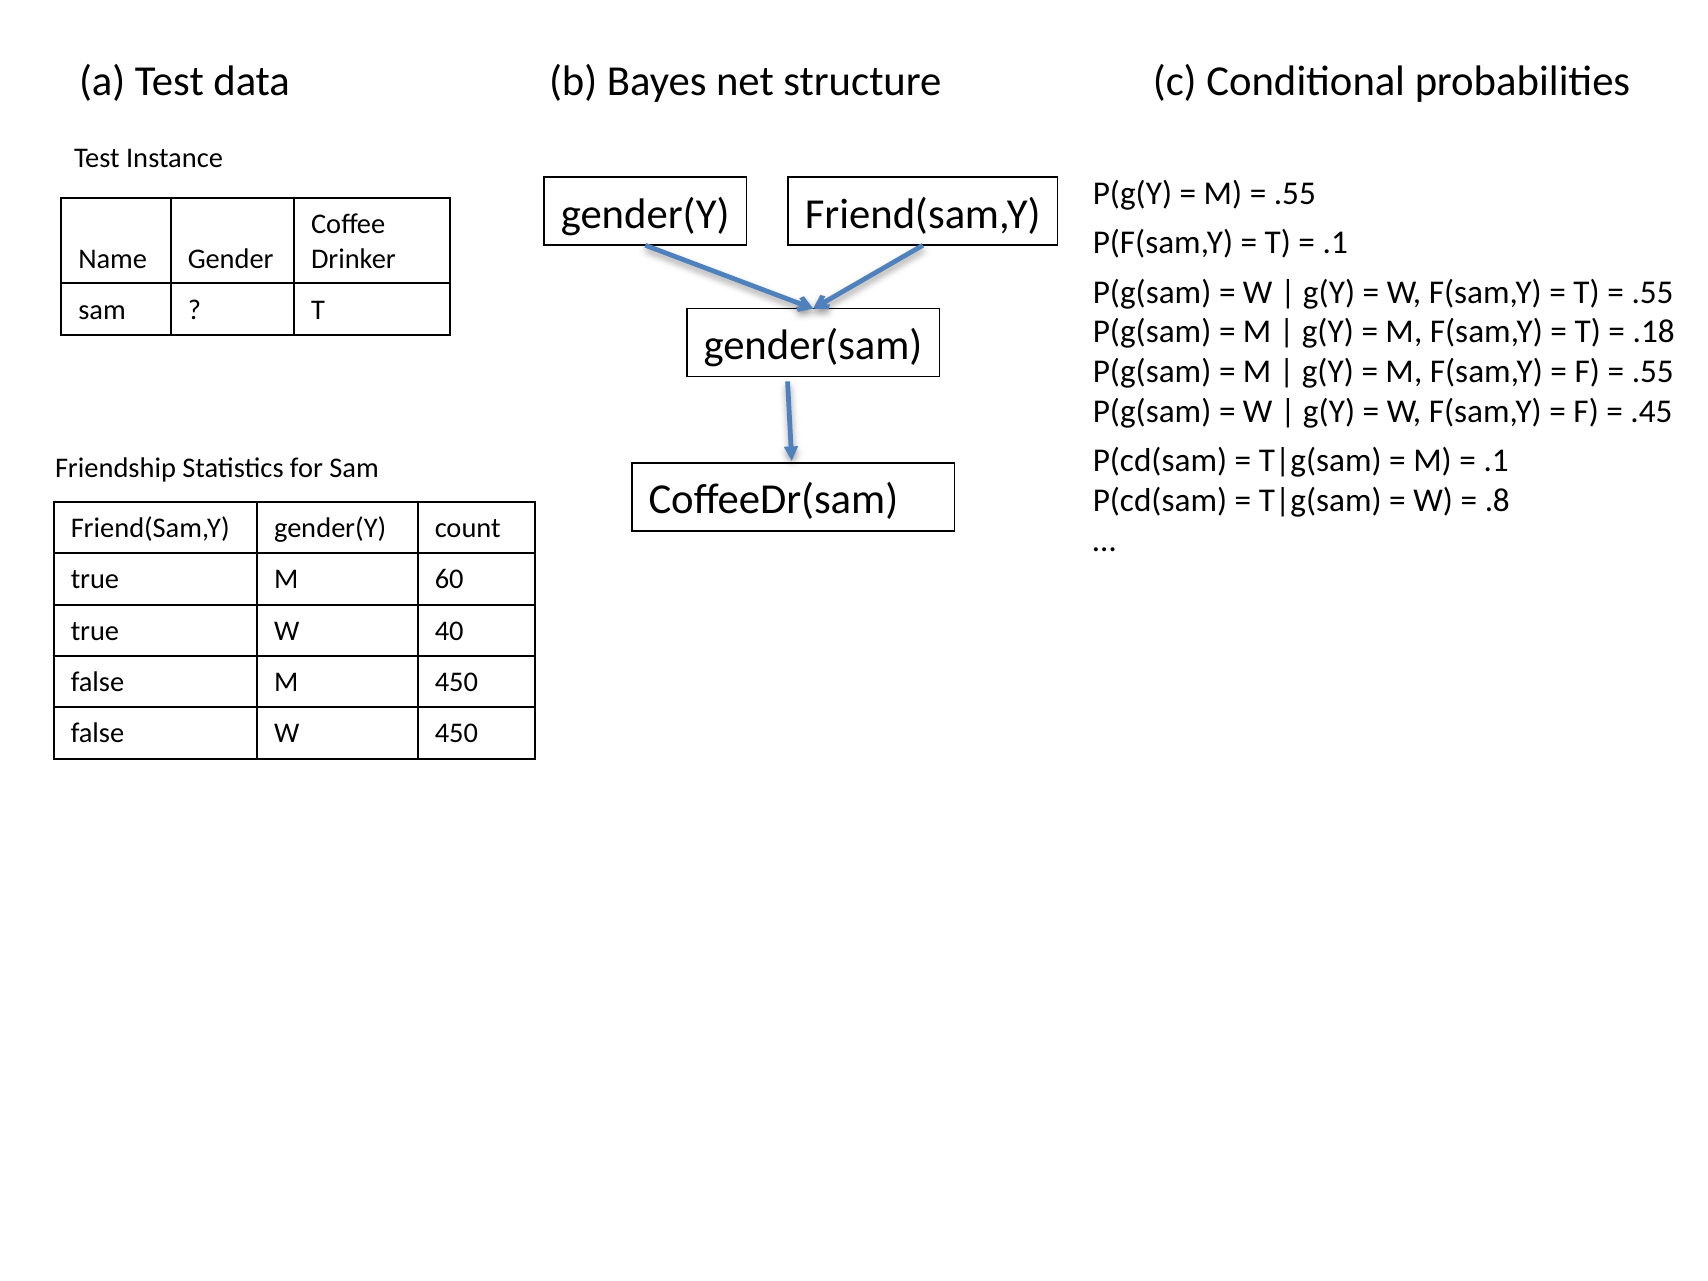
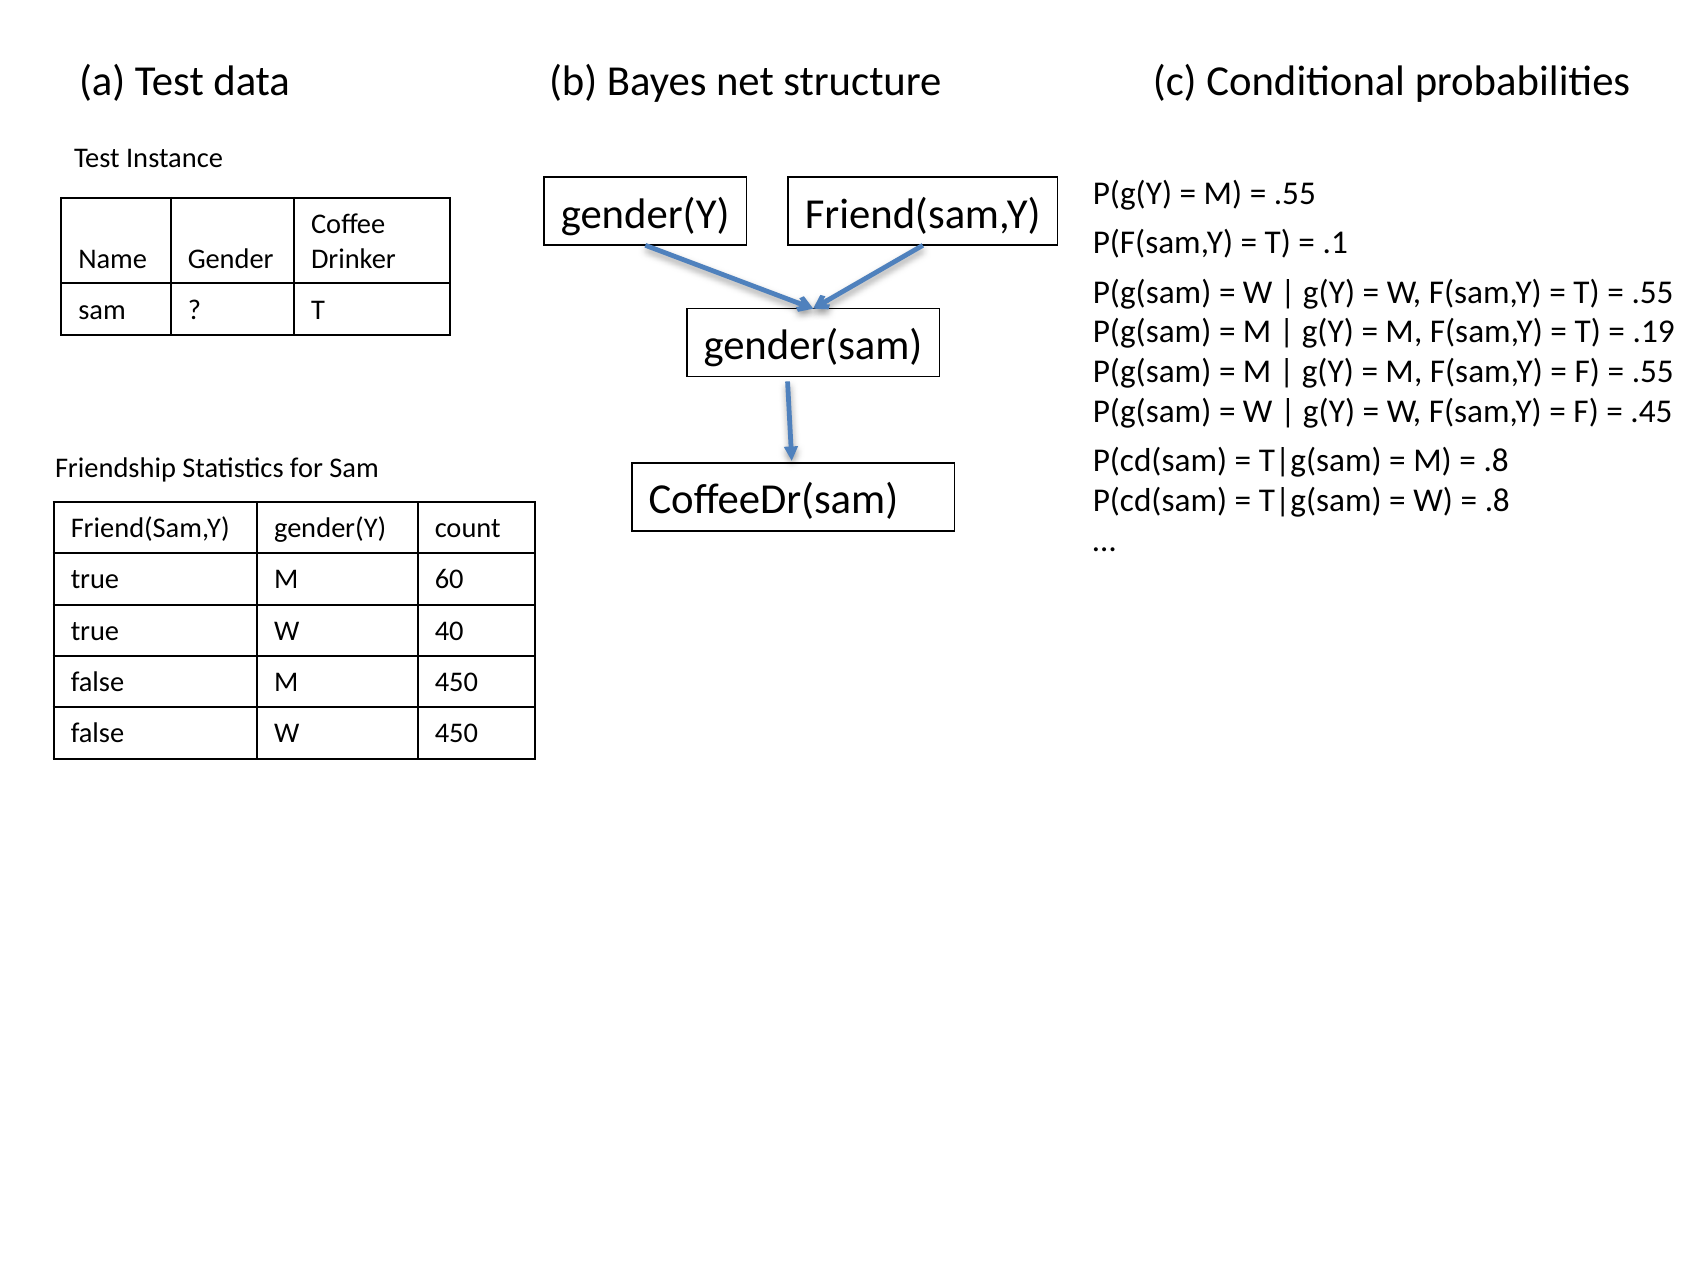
.18: .18 -> .19 (1654, 332)
.1: .1 -> .8 (1496, 461)
